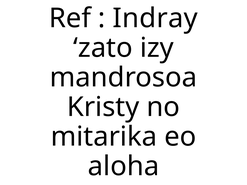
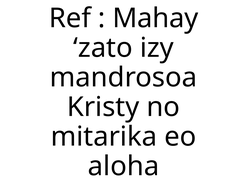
Indray: Indray -> Mahay (155, 18)
